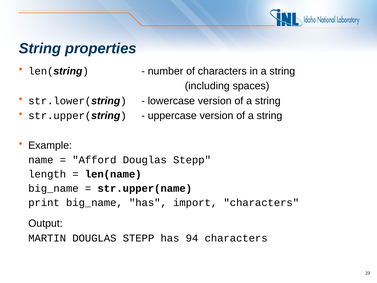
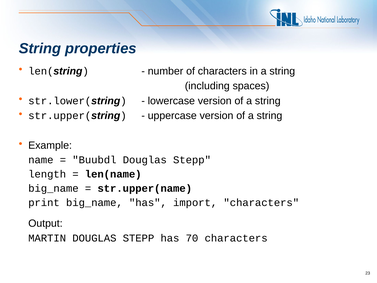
Afford: Afford -> Buubdl (94, 160)
94: 94 -> 70 (192, 238)
